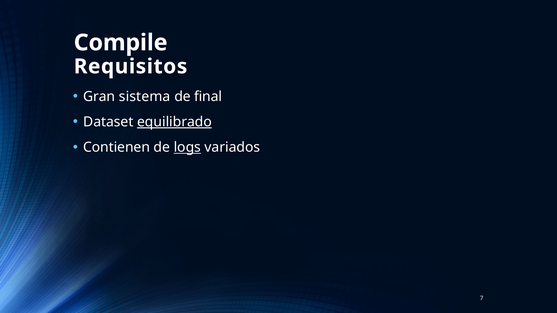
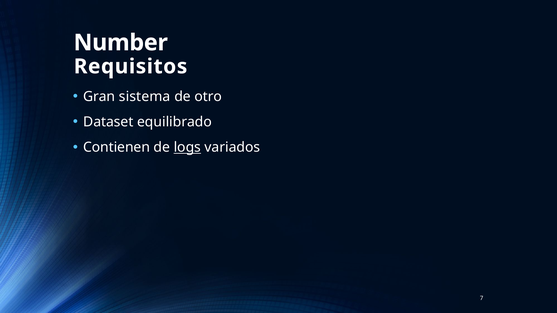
Compile: Compile -> Number (121, 43)
final: final -> otro (208, 97)
equilibrado underline: present -> none (174, 122)
